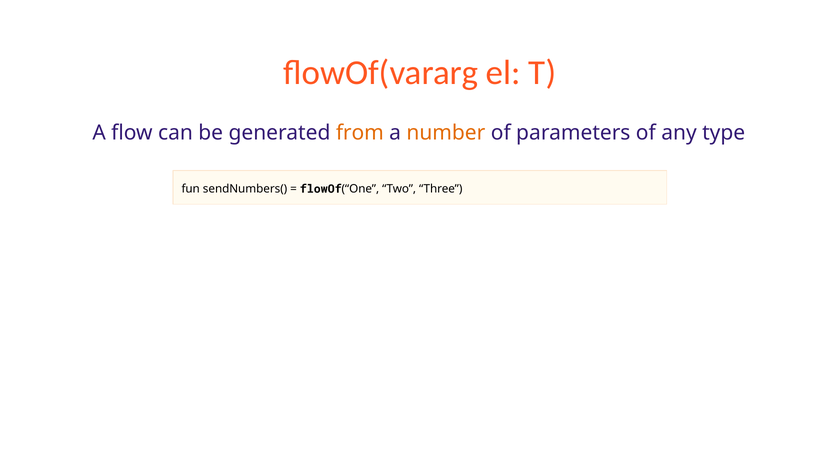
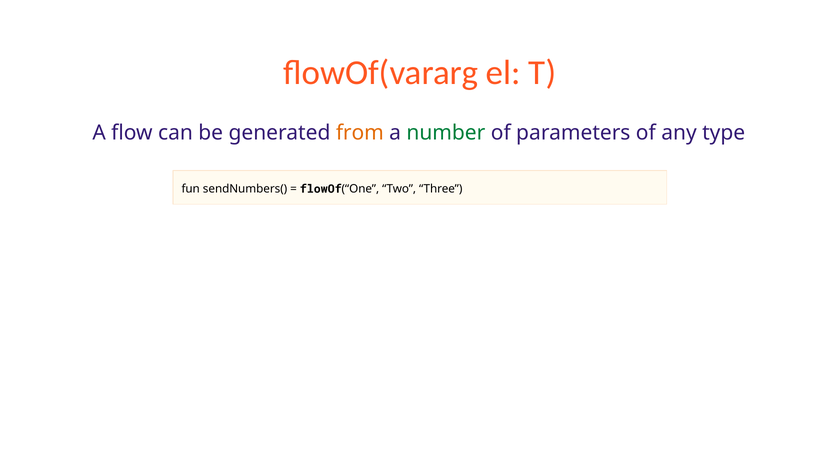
number colour: orange -> green (446, 133)
